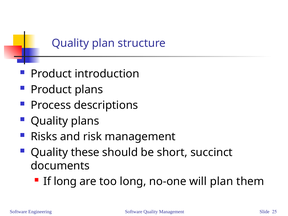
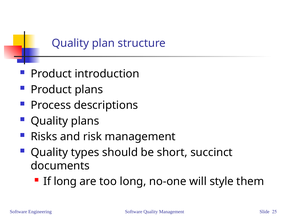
these: these -> types (85, 152)
will plan: plan -> style (222, 181)
